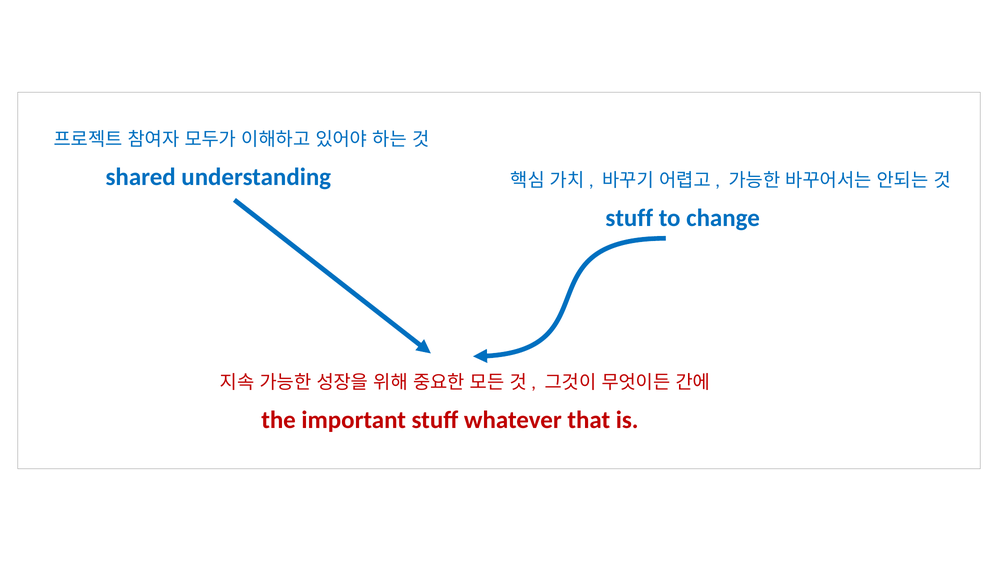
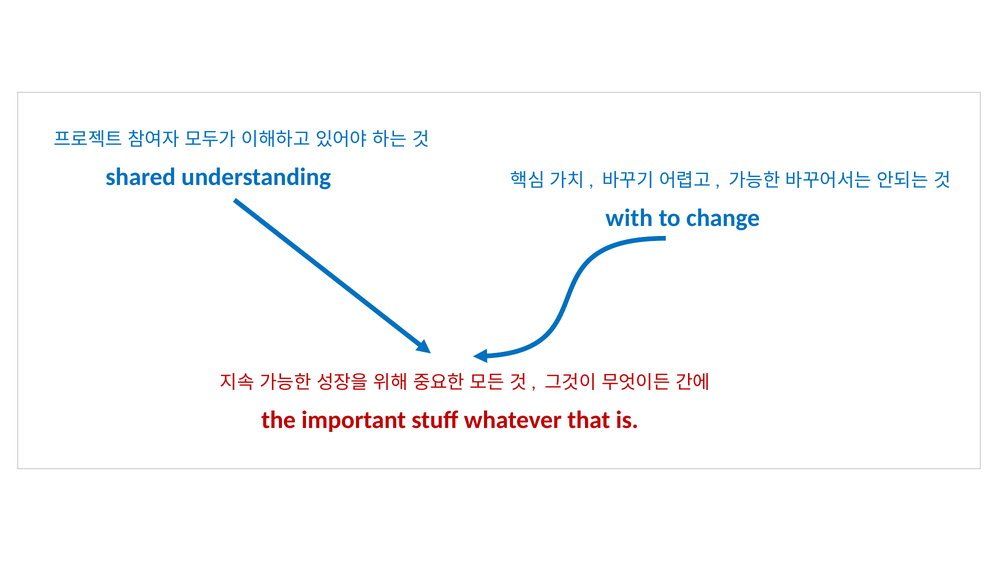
stuff: stuff -> with (629, 218)
